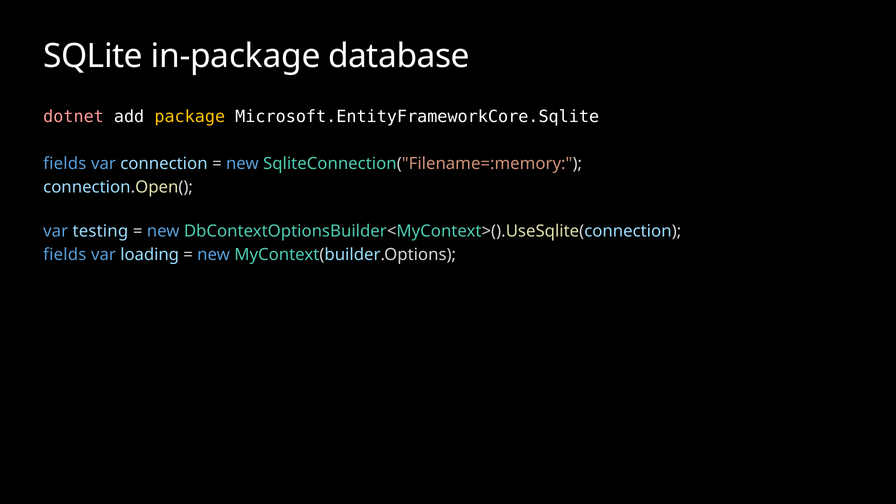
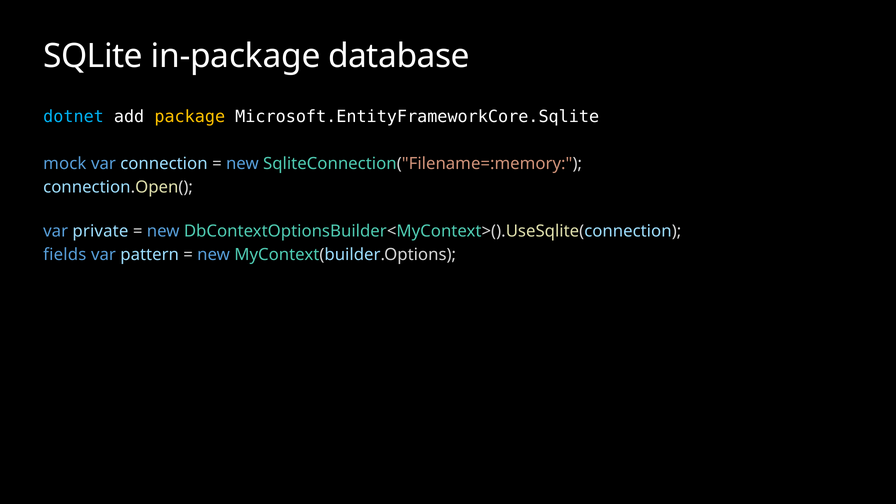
dotnet colour: pink -> light blue (74, 117)
fields: fields -> mock (65, 164)
testing: testing -> private (100, 231)
loading: loading -> pattern (150, 255)
